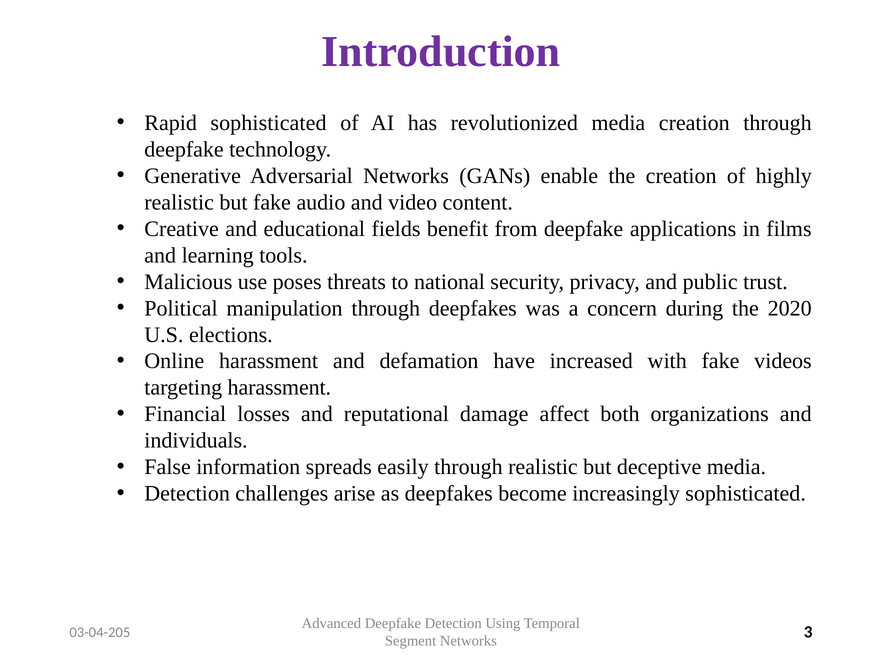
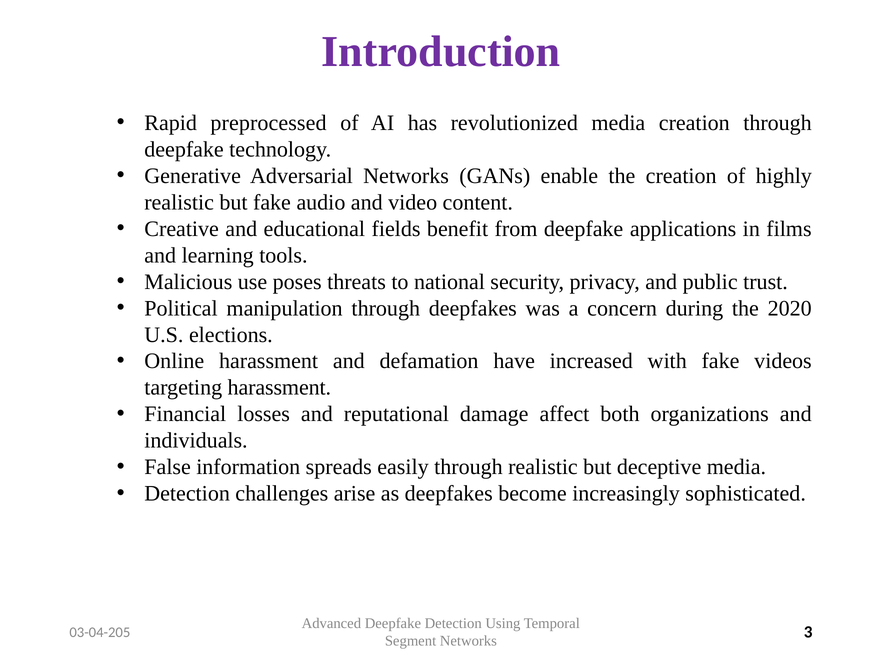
Rapid sophisticated: sophisticated -> preprocessed (269, 123)
